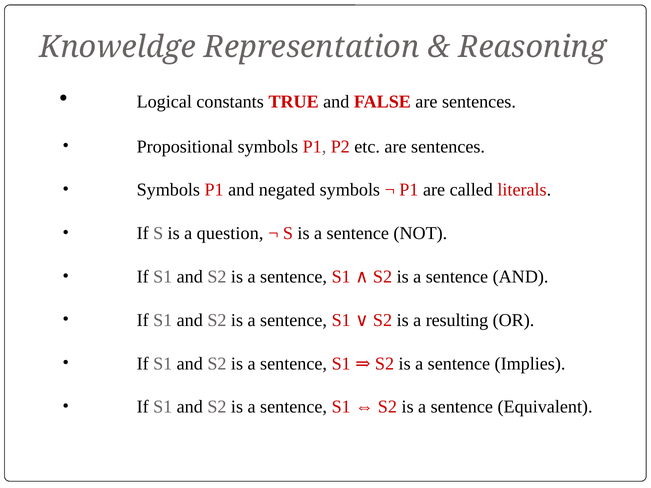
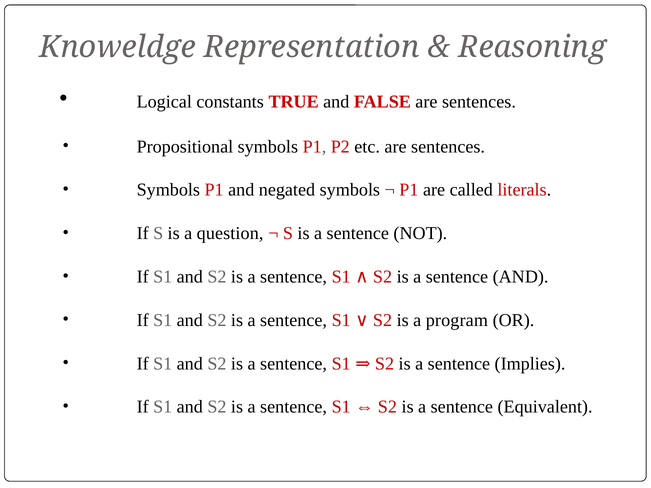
resulting: resulting -> program (457, 320)
